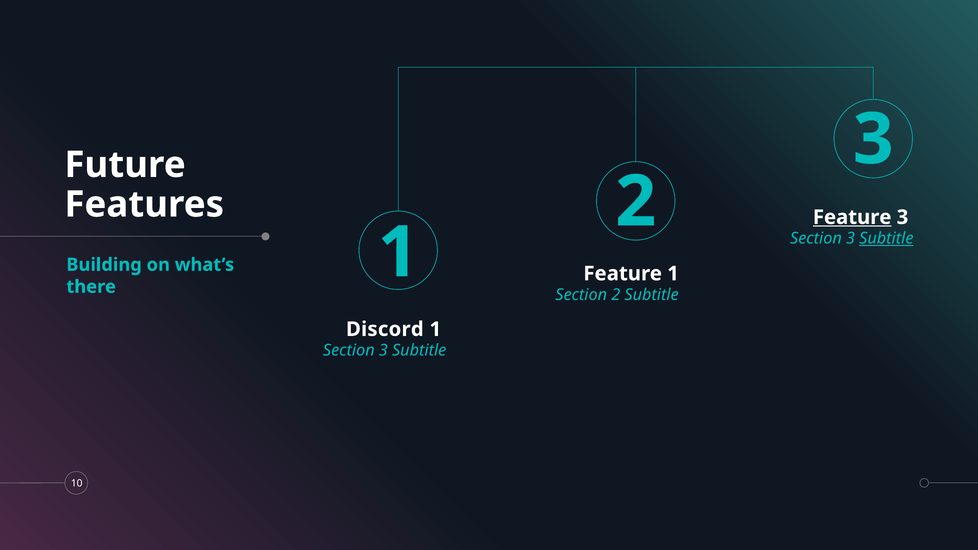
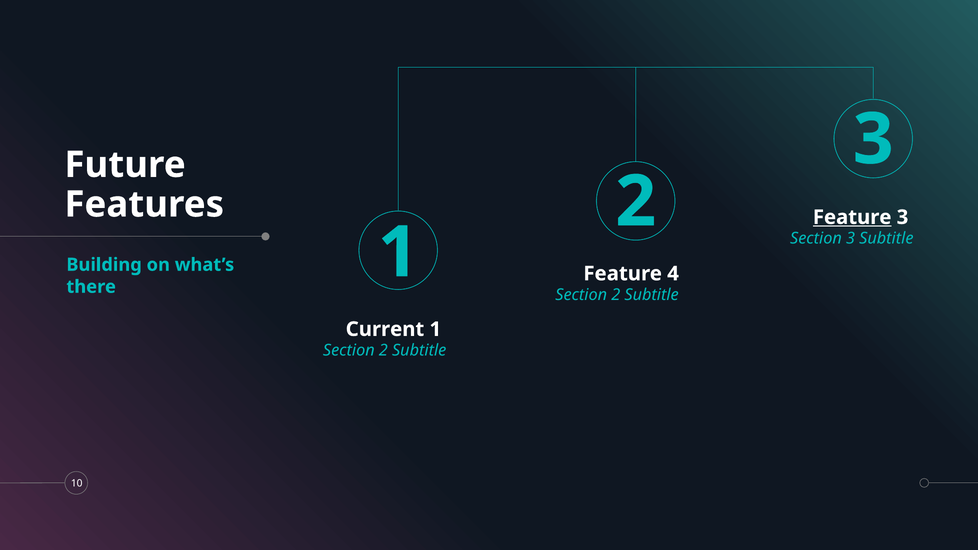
Subtitle underline: present -> none (886, 239)
Feature 1: 1 -> 4 (673, 274)
Discord: Discord -> Current (385, 329)
3: 3 -> 2 (383, 351)
